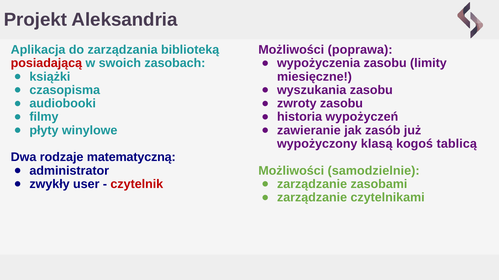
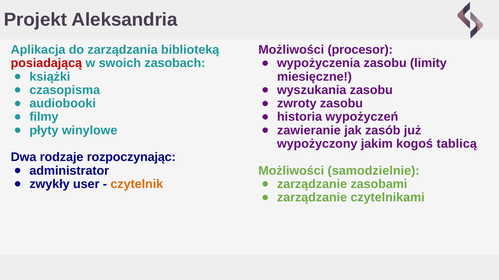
poprawa: poprawa -> procesor (360, 50)
klasą: klasą -> jakim (377, 144)
matematyczną: matematyczną -> rozpoczynając (131, 158)
czytelnik colour: red -> orange (137, 184)
